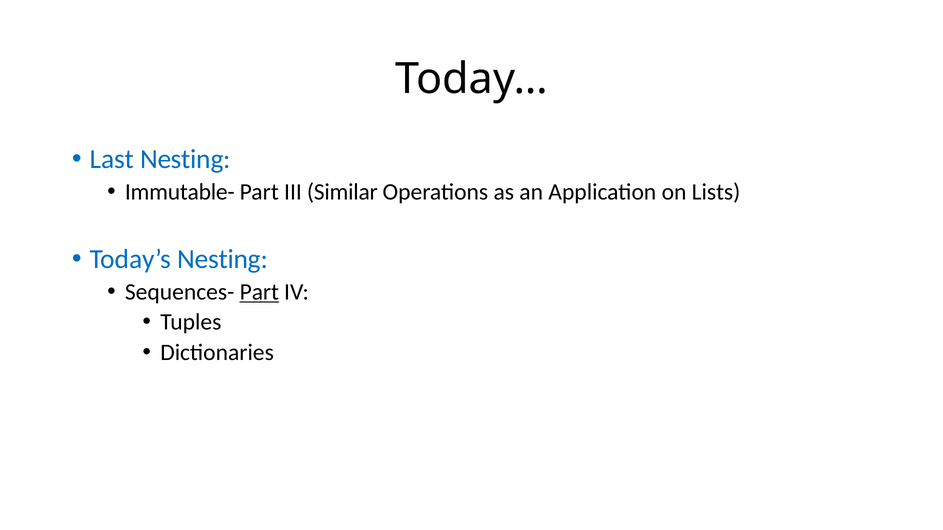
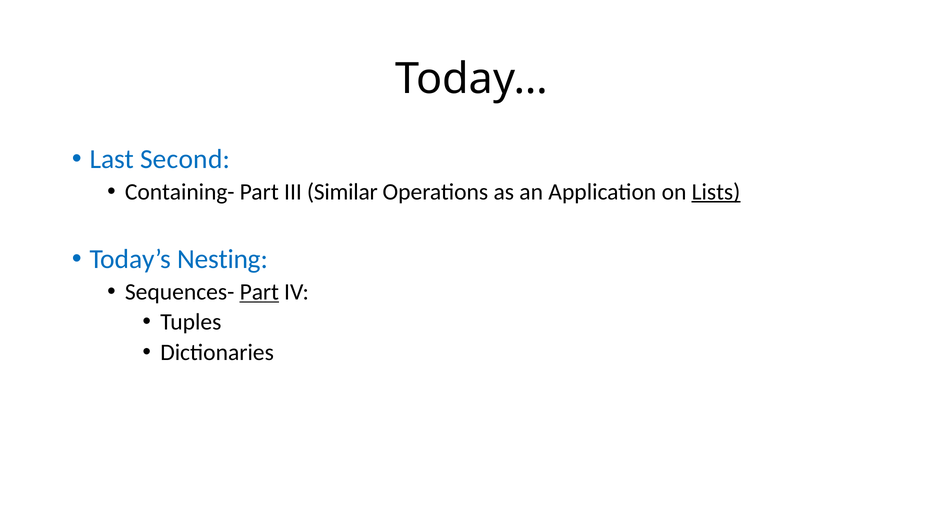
Last Nesting: Nesting -> Second (185, 159)
Immutable-: Immutable- -> Containing- (180, 192)
Lists underline: none -> present (716, 192)
